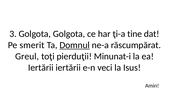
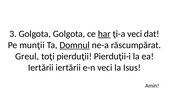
har underline: none -> present (104, 34)
ţi-a tine: tine -> veci (135, 34)
smerit: smerit -> munţii (32, 45)
Minunat-i: Minunat-i -> Pierduţii-i (112, 56)
